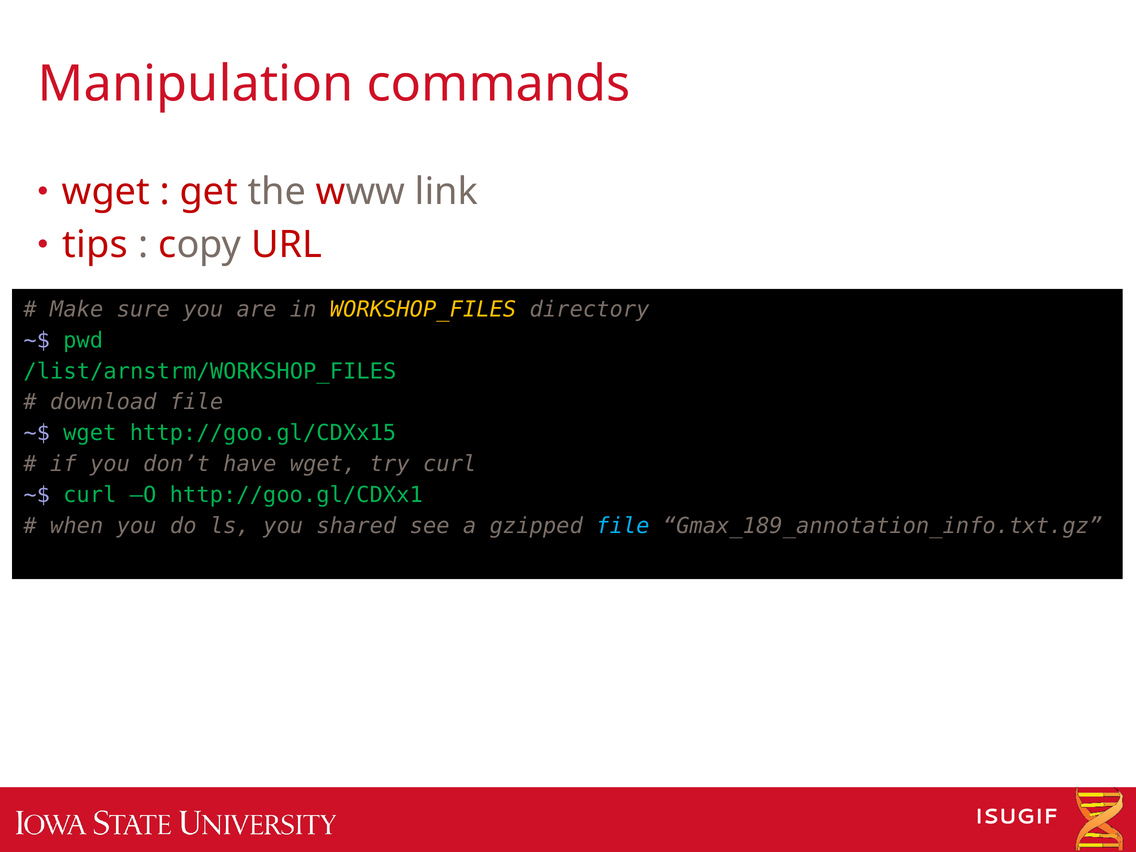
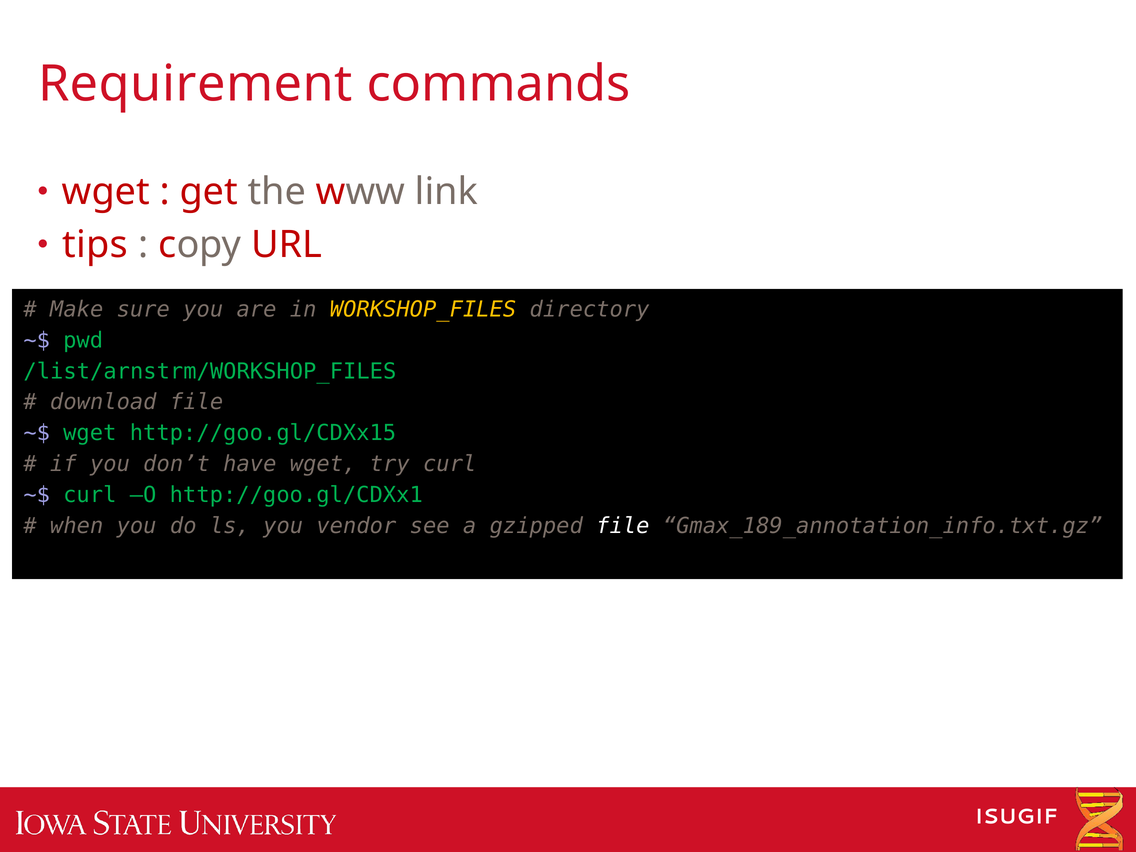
Manipulation: Manipulation -> Requirement (195, 84)
shared: shared -> vendor (356, 526)
file colour: light blue -> white (623, 526)
